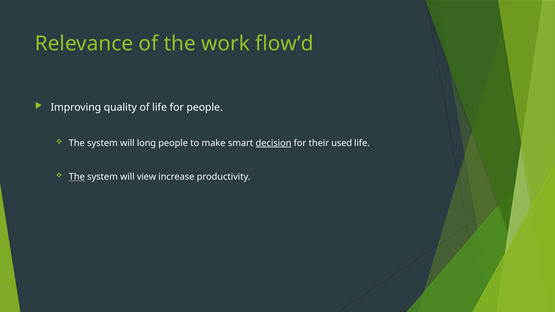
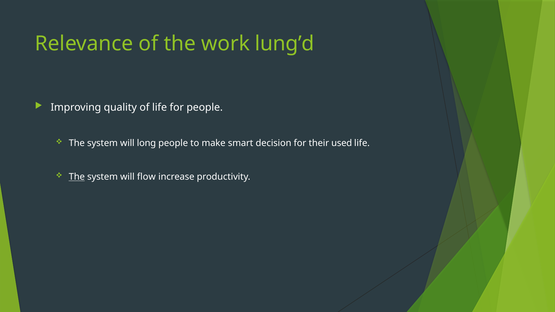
flow’d: flow’d -> lung’d (285, 44)
decision underline: present -> none (274, 143)
view: view -> flow (146, 177)
